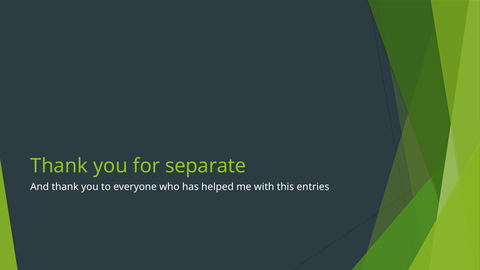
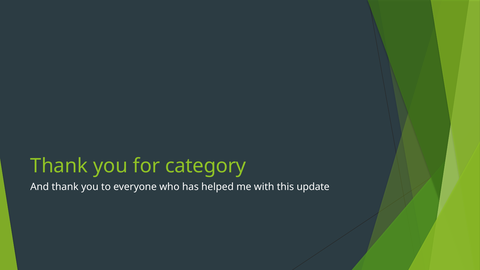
separate: separate -> category (206, 166)
entries: entries -> update (313, 187)
